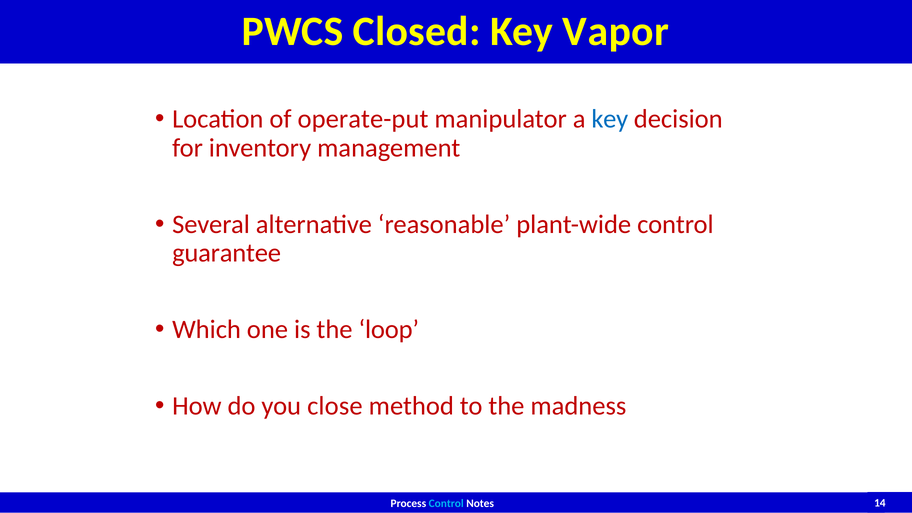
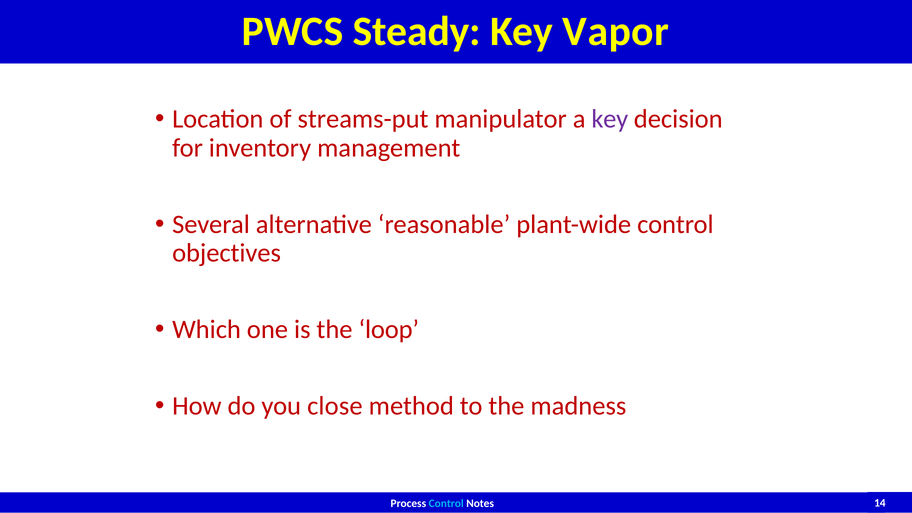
Closed: Closed -> Steady (417, 32)
operate-put: operate-put -> streams-put (363, 119)
key colour: blue -> purple (610, 119)
guarantee: guarantee -> objectives (227, 253)
